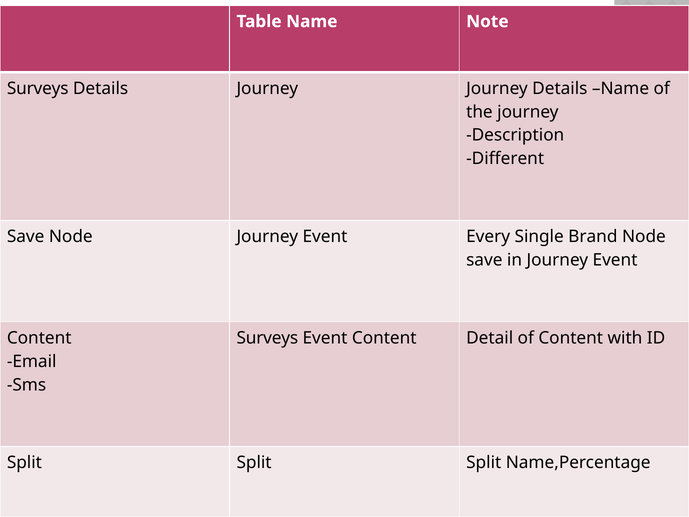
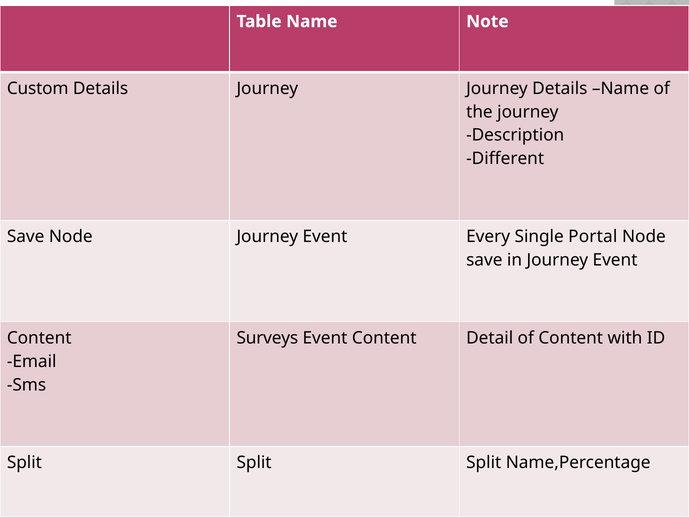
Surveys: Surveys -> Custom (38, 88)
Brand: Brand -> Portal (593, 236)
